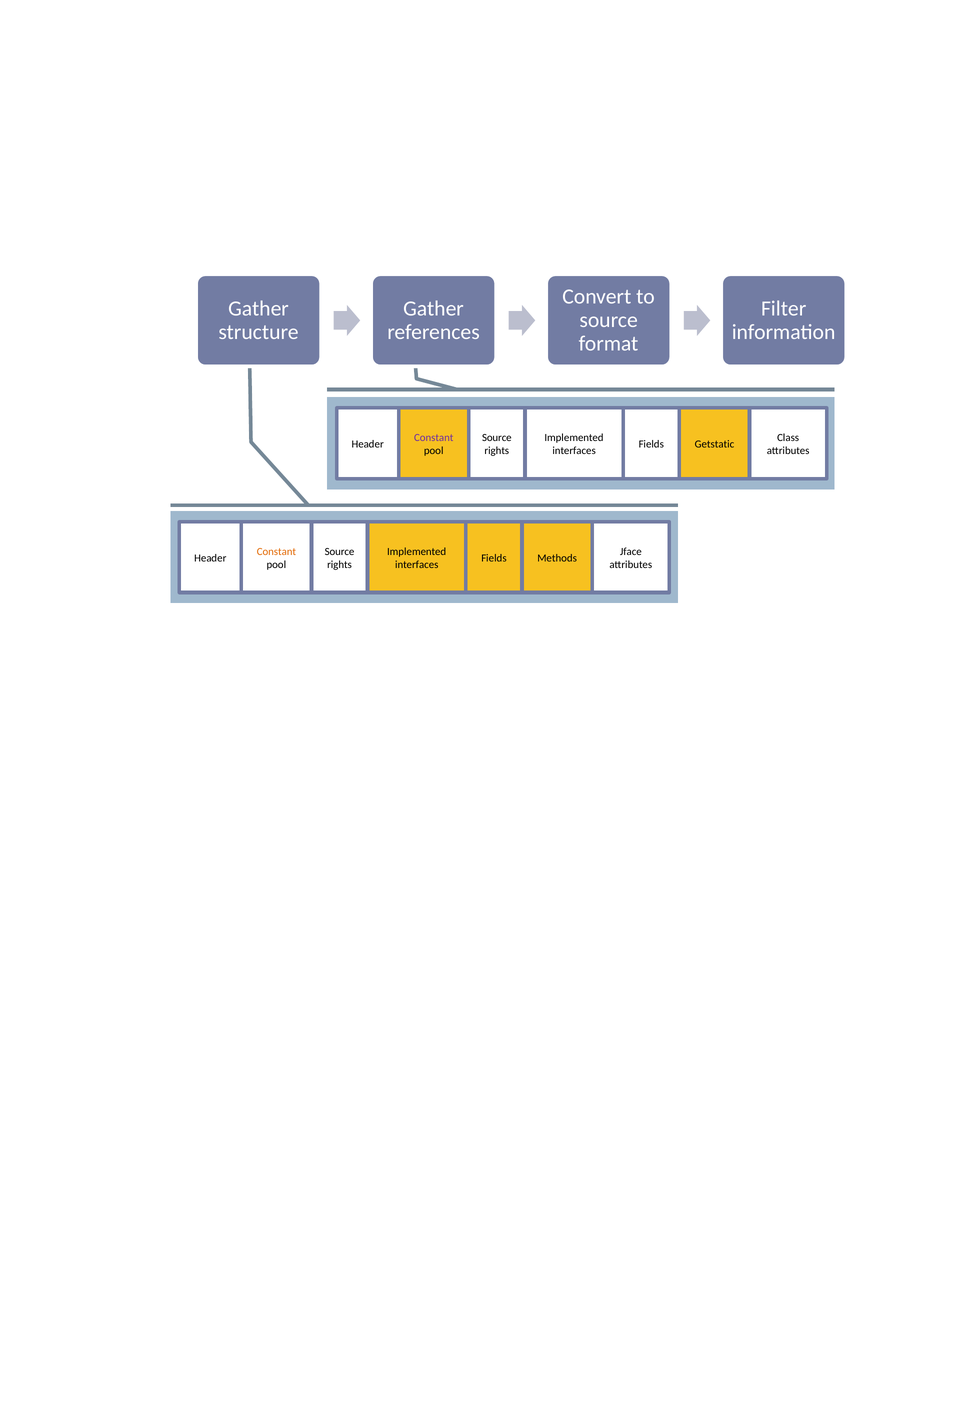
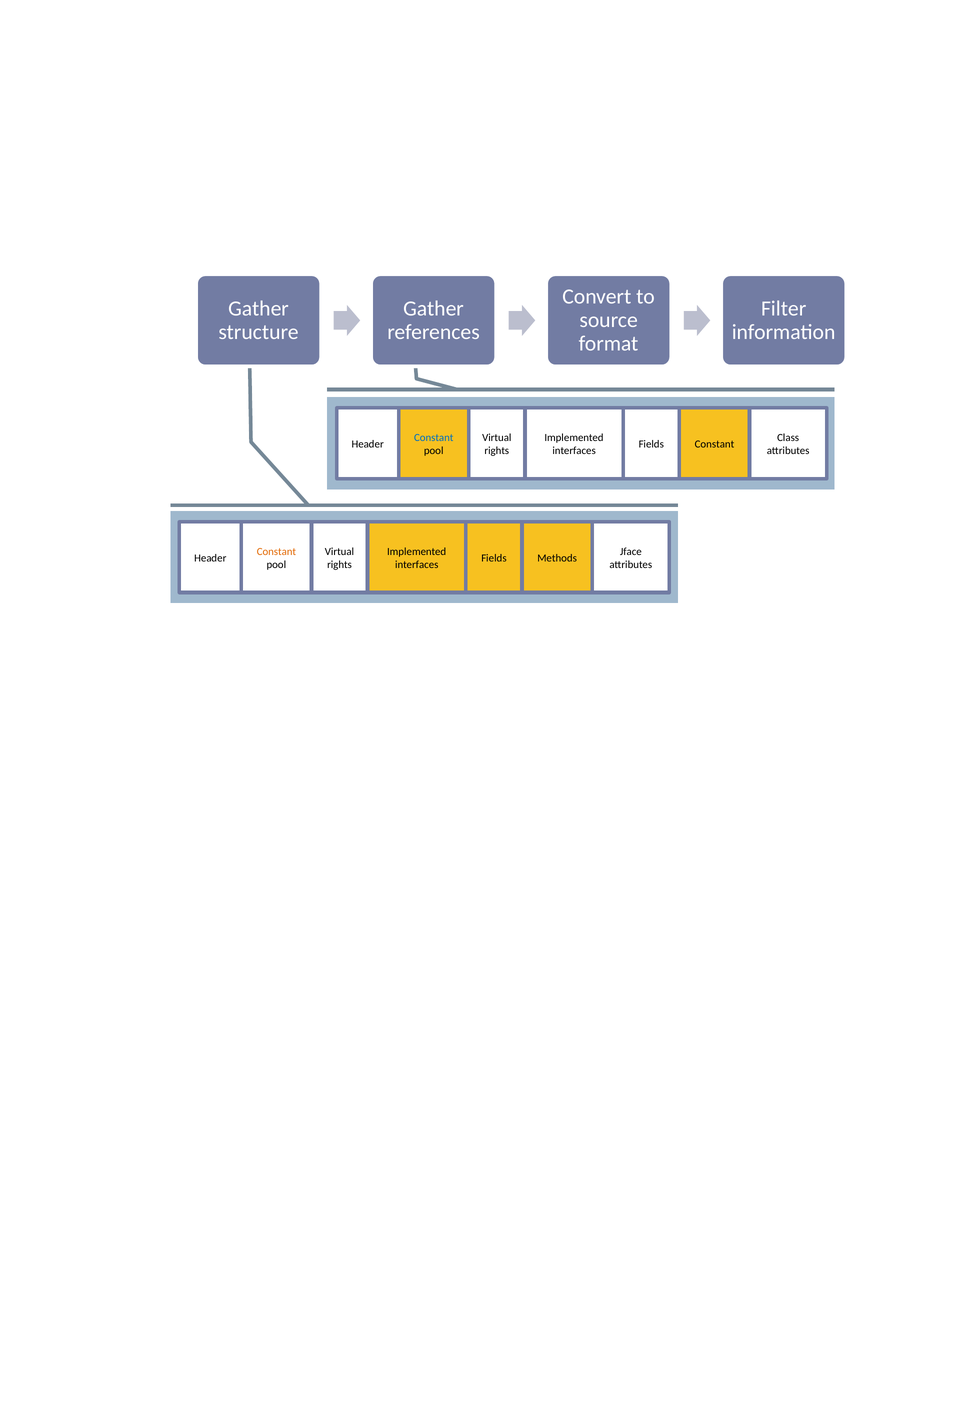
Constant colour: purple -> blue (434, 438)
Source: Source -> Virtual (497, 438)
Fields Getstatic: Getstatic -> Constant (714, 444)
Source: Source -> Virtual (339, 552)
